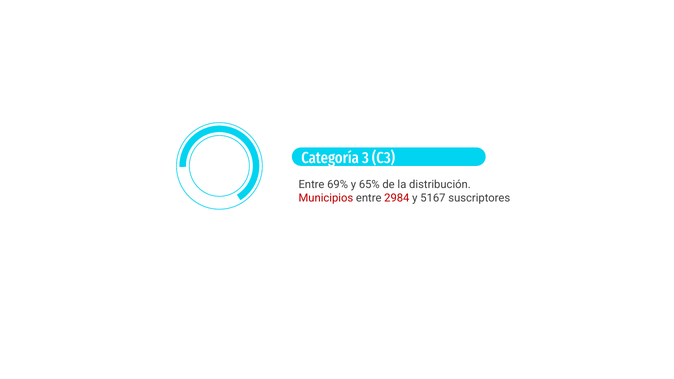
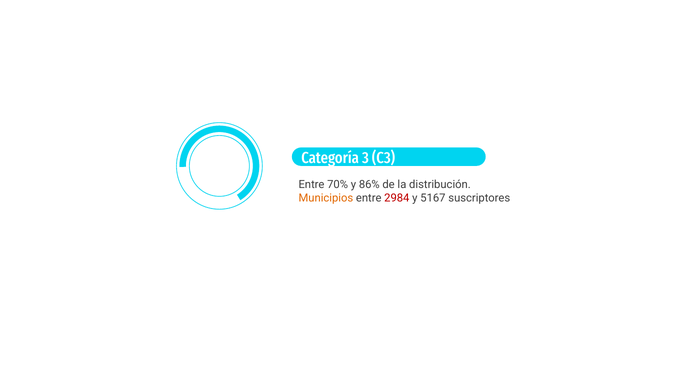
69%: 69% -> 70% (338, 185)
65%: 65% -> 86% (369, 185)
Municipios colour: red -> orange (326, 198)
